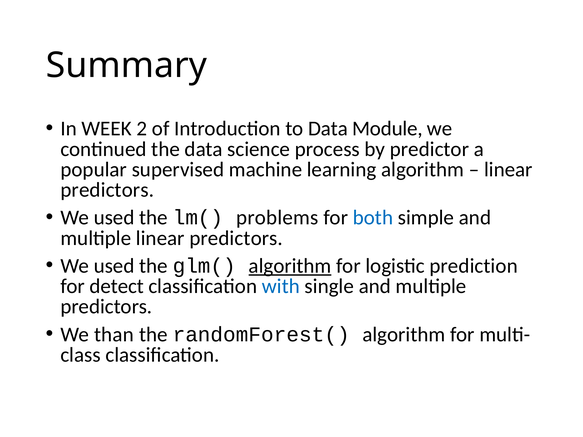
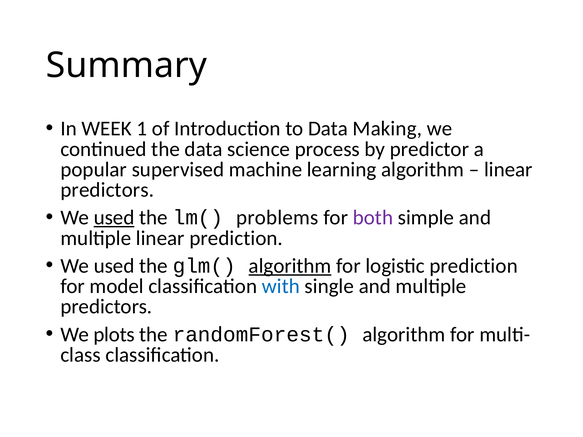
2: 2 -> 1 (142, 129)
Module: Module -> Making (387, 129)
used underline: none -> present (114, 218)
both colour: blue -> purple (373, 218)
multiple linear predictors: predictors -> prediction (236, 238)
detect: detect -> model (117, 286)
than: than -> plots (114, 335)
